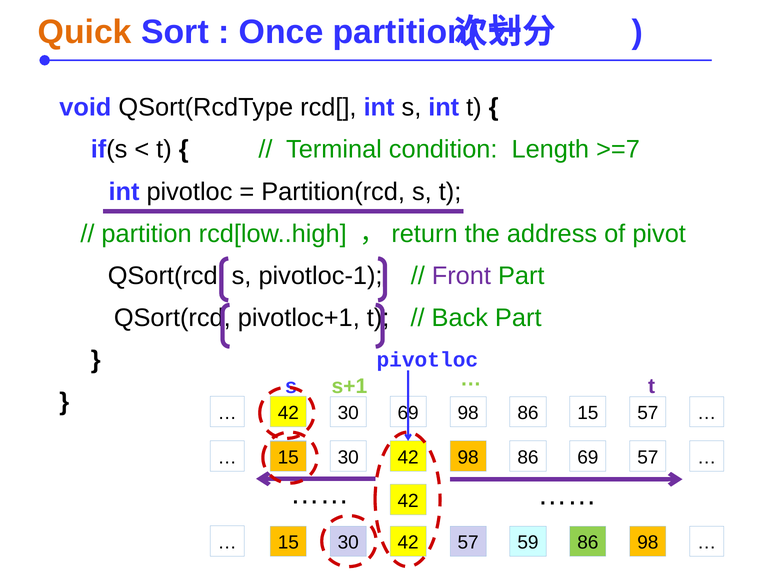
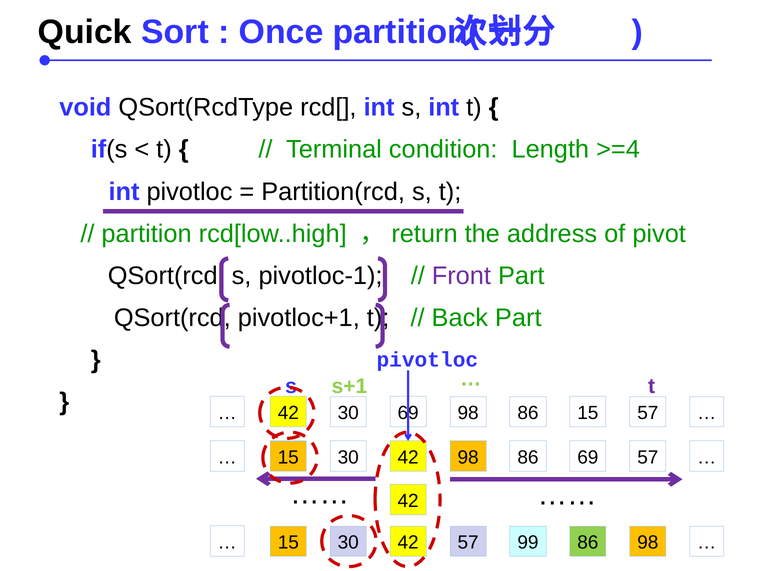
Quick colour: orange -> black (85, 32)
>=7: >=7 -> >=4 (618, 150)
59: 59 -> 99 (528, 542)
